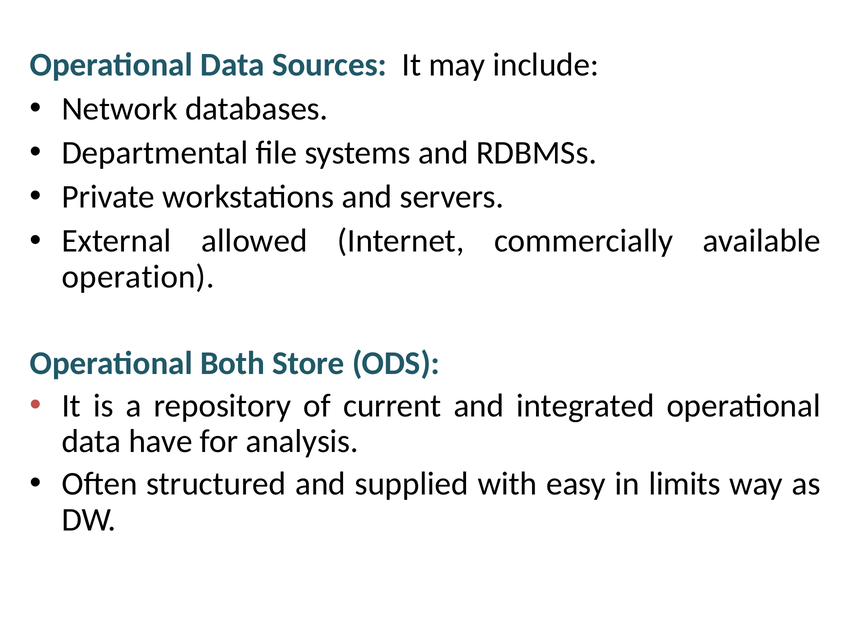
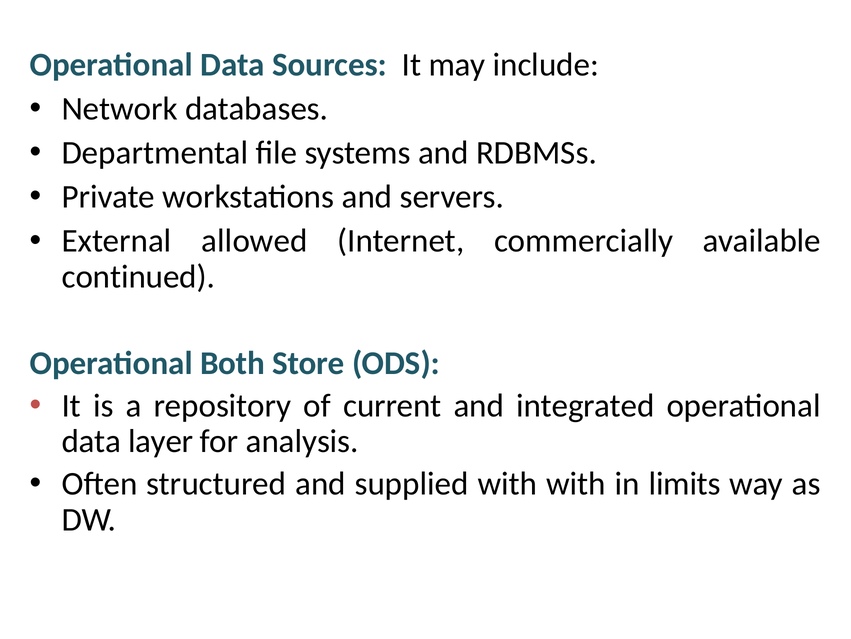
operation: operation -> continued (138, 276)
have: have -> layer (161, 441)
with easy: easy -> with (576, 483)
